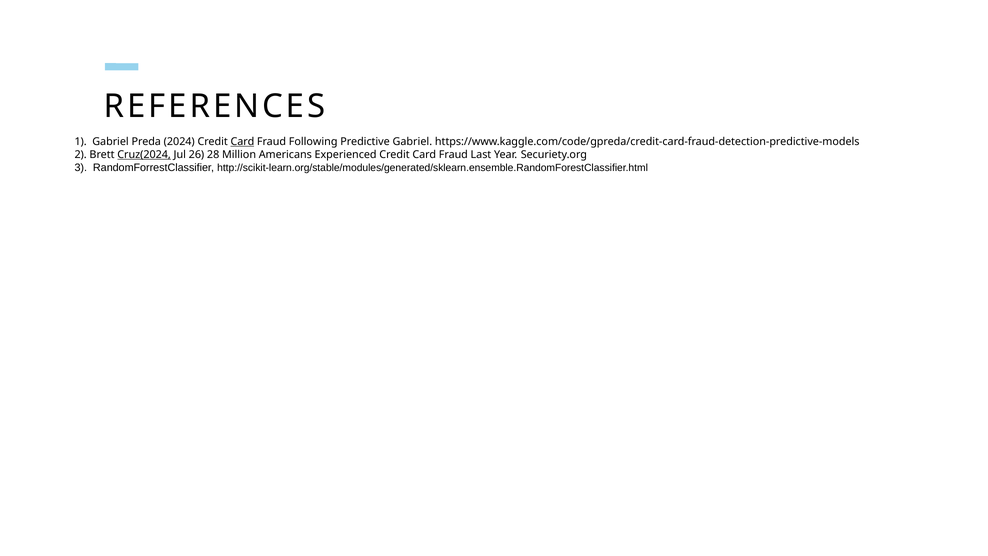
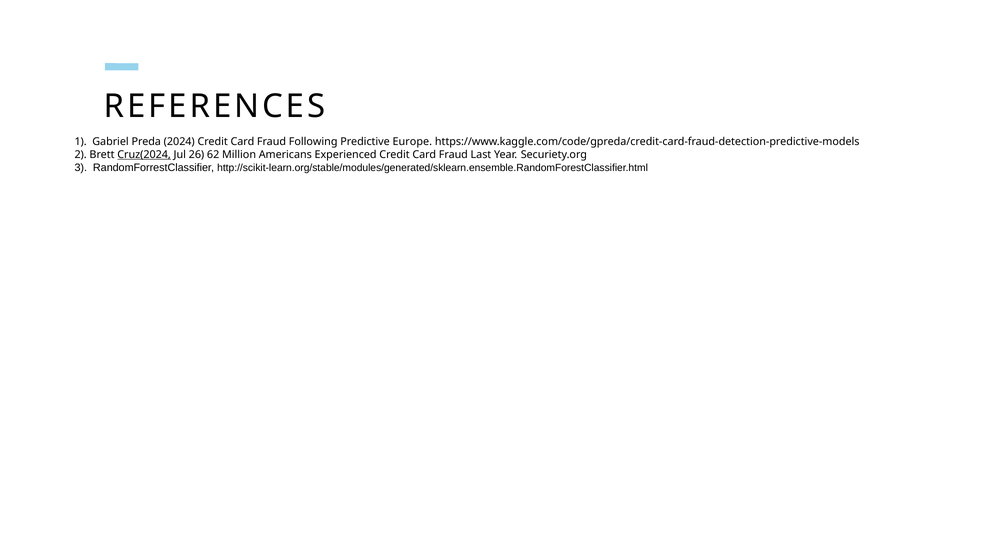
Card underline: present -> none (242, 142)
Predictive Gabriel: Gabriel -> Europe (412, 142)
28: 28 -> 62 (213, 155)
